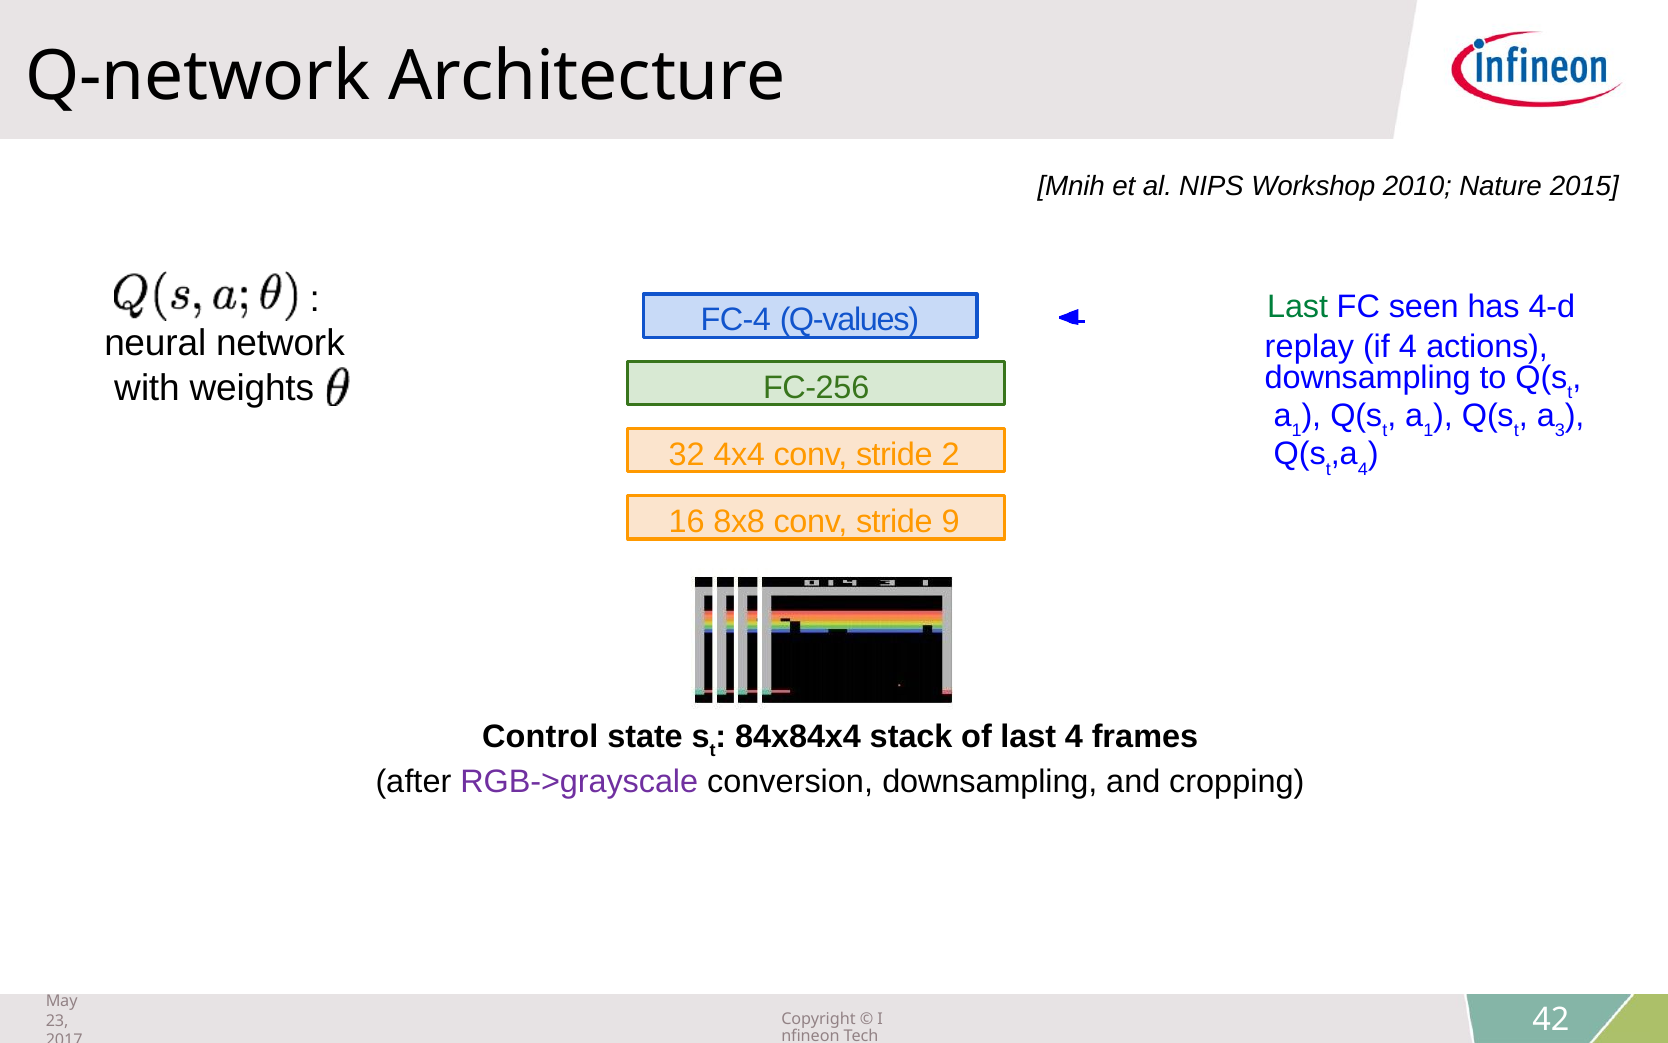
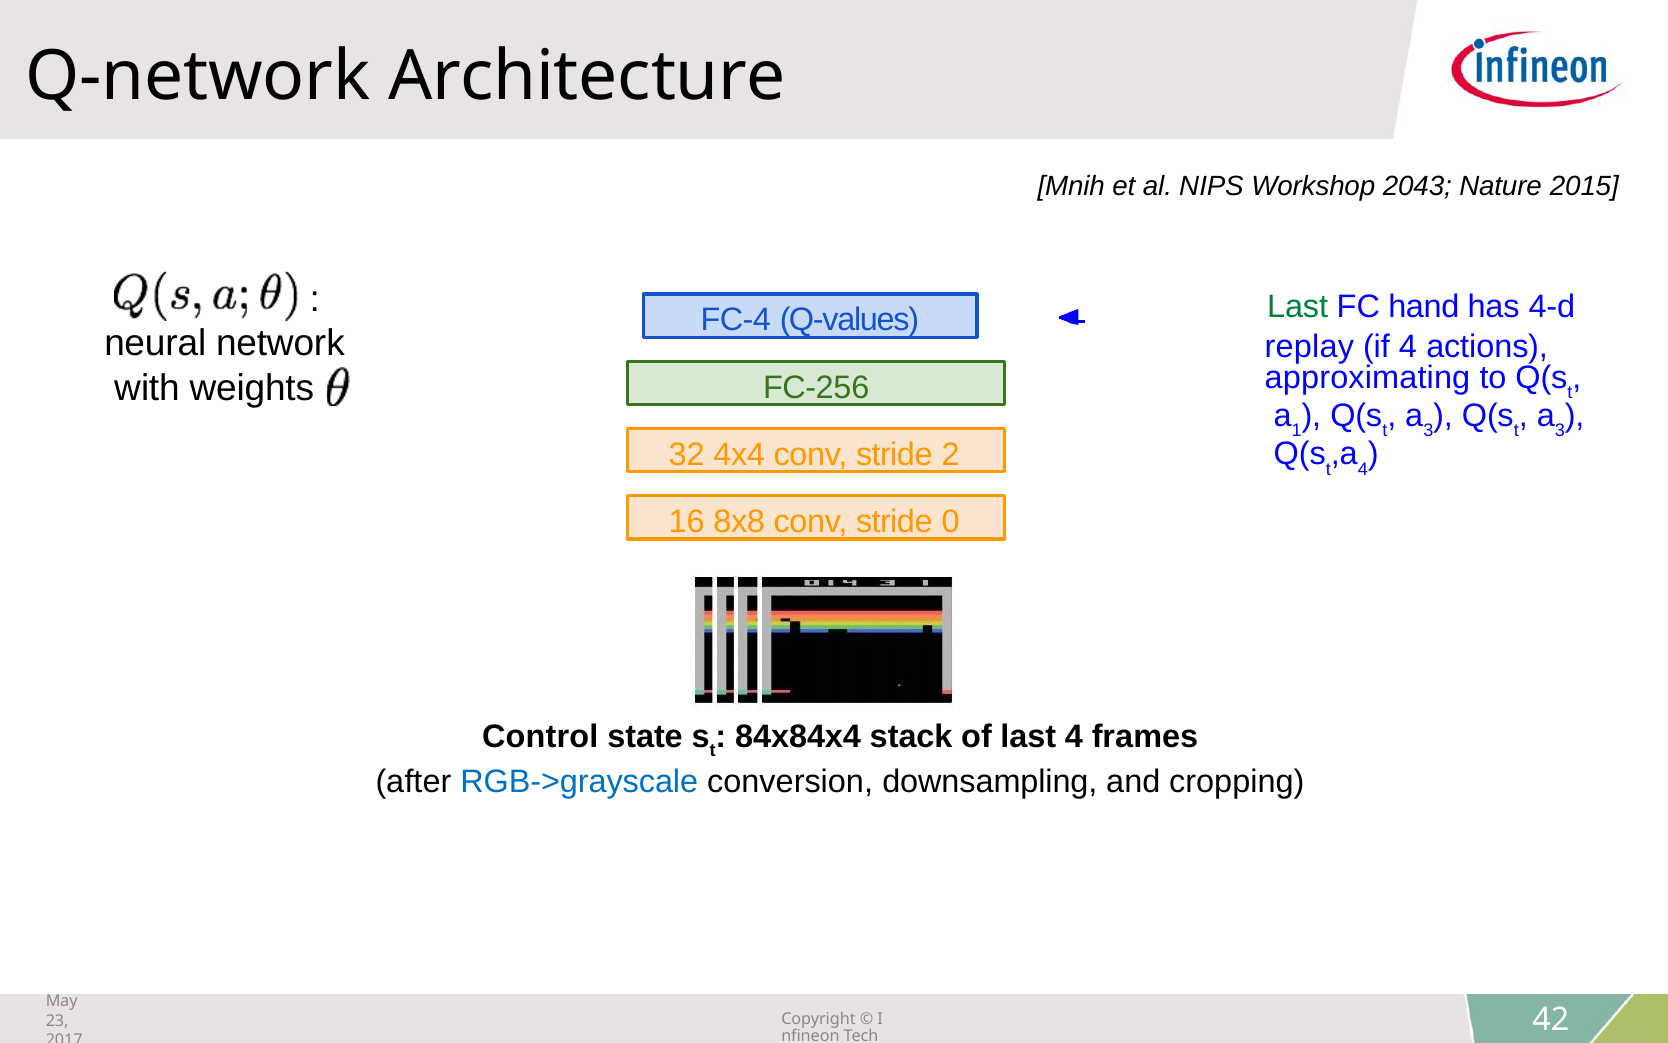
2010: 2010 -> 2043 (1417, 187)
seen: seen -> hand (1424, 307)
downsampling: downsampling -> approximating (1367, 378)
1: 1 -> 3 (1428, 431)
9: 9 -> 0 (951, 521)
RGB->grayscale colour: purple -> blue (579, 781)
